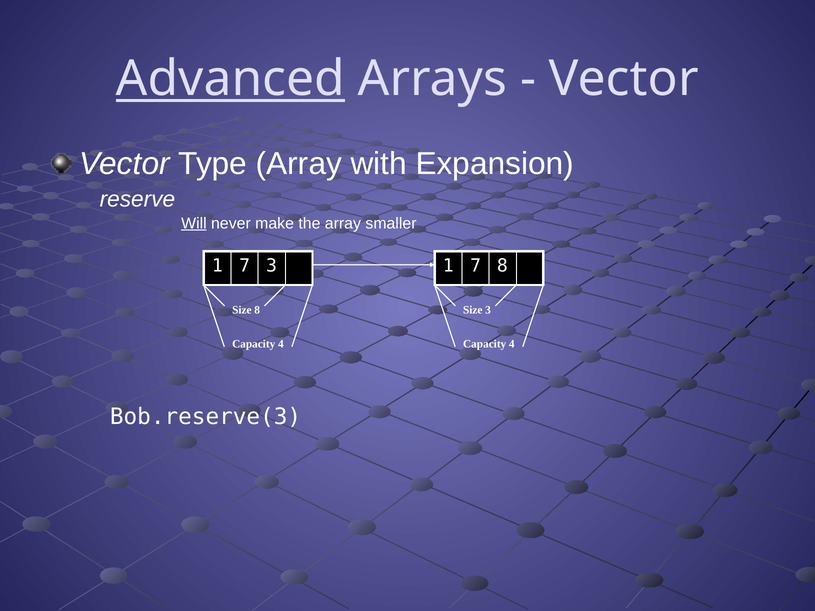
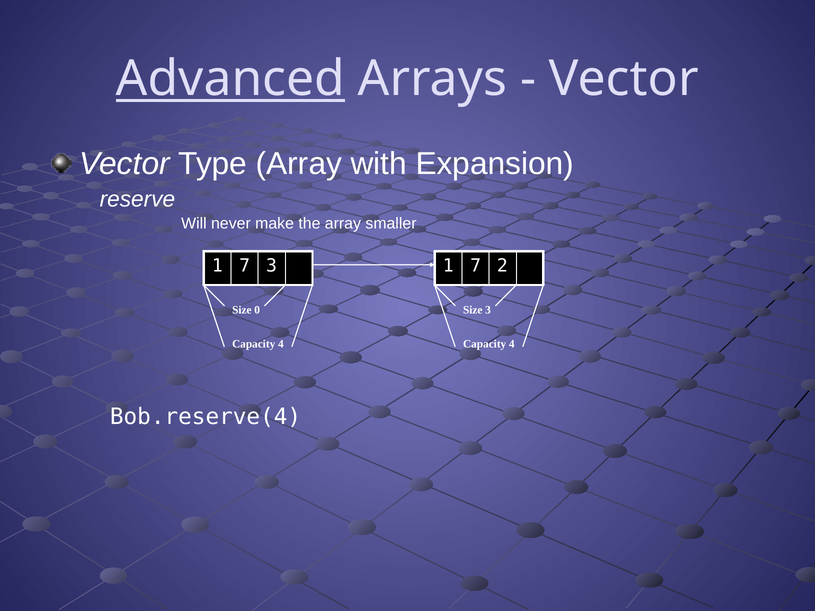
Will underline: present -> none (194, 223)
7 8: 8 -> 2 (502, 266)
Size 8: 8 -> 0 (257, 310)
Bob.reserve(3: Bob.reserve(3 -> Bob.reserve(4 (206, 417)
